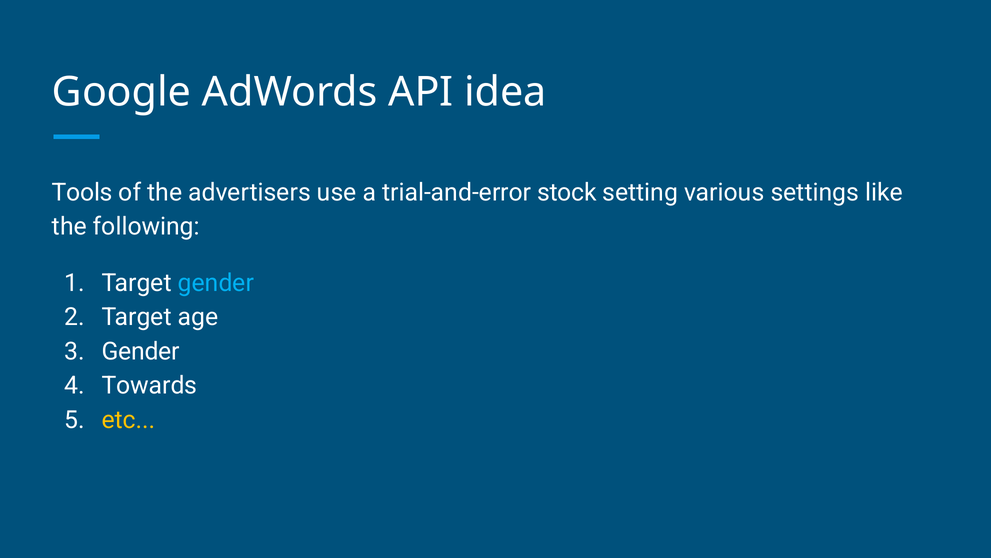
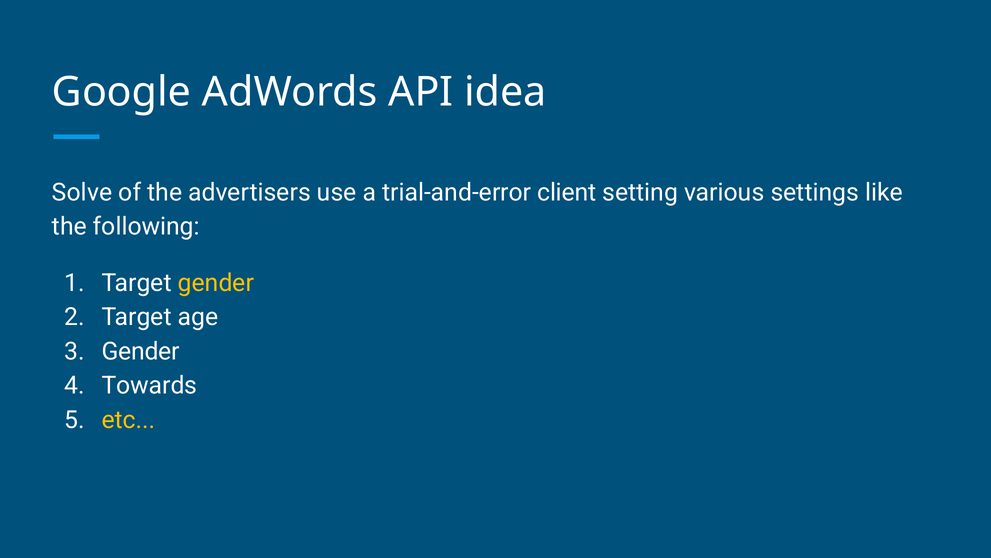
Tools: Tools -> Solve (82, 192)
stock: stock -> client (567, 192)
gender colour: light blue -> yellow (216, 283)
